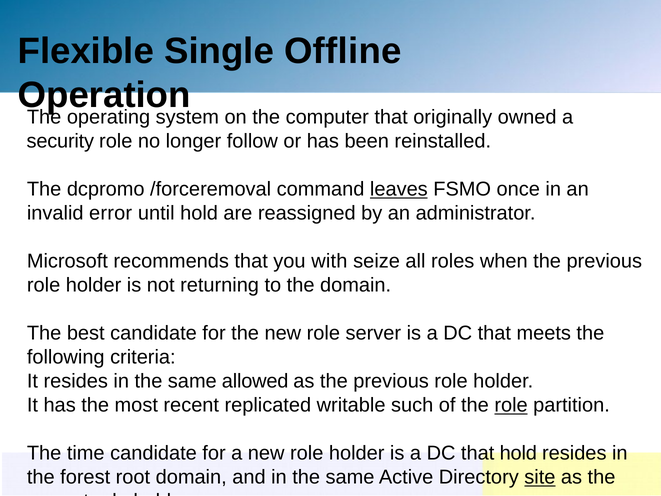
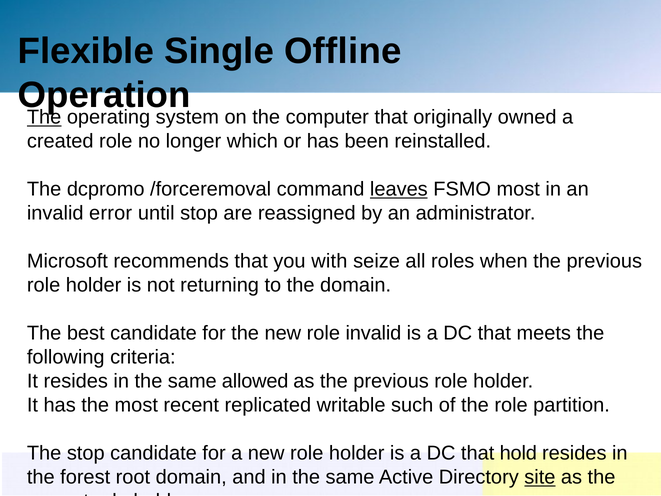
The underline: none -> present (44, 117)
security: security -> created (60, 141)
follow: follow -> which (252, 141)
FSMO once: once -> most (518, 189)
until hold: hold -> stop (199, 213)
role server: server -> invalid (373, 333)
role underline: present -> none (511, 405)
The time: time -> stop (86, 453)
